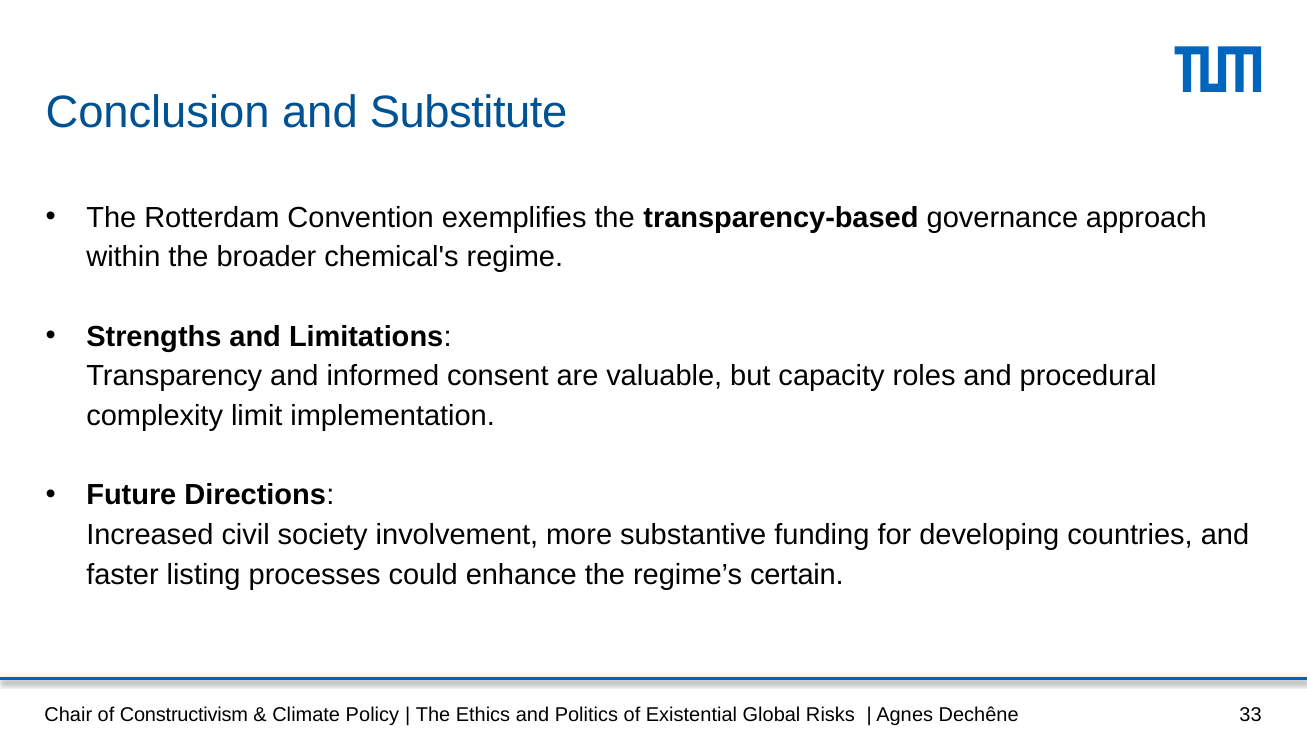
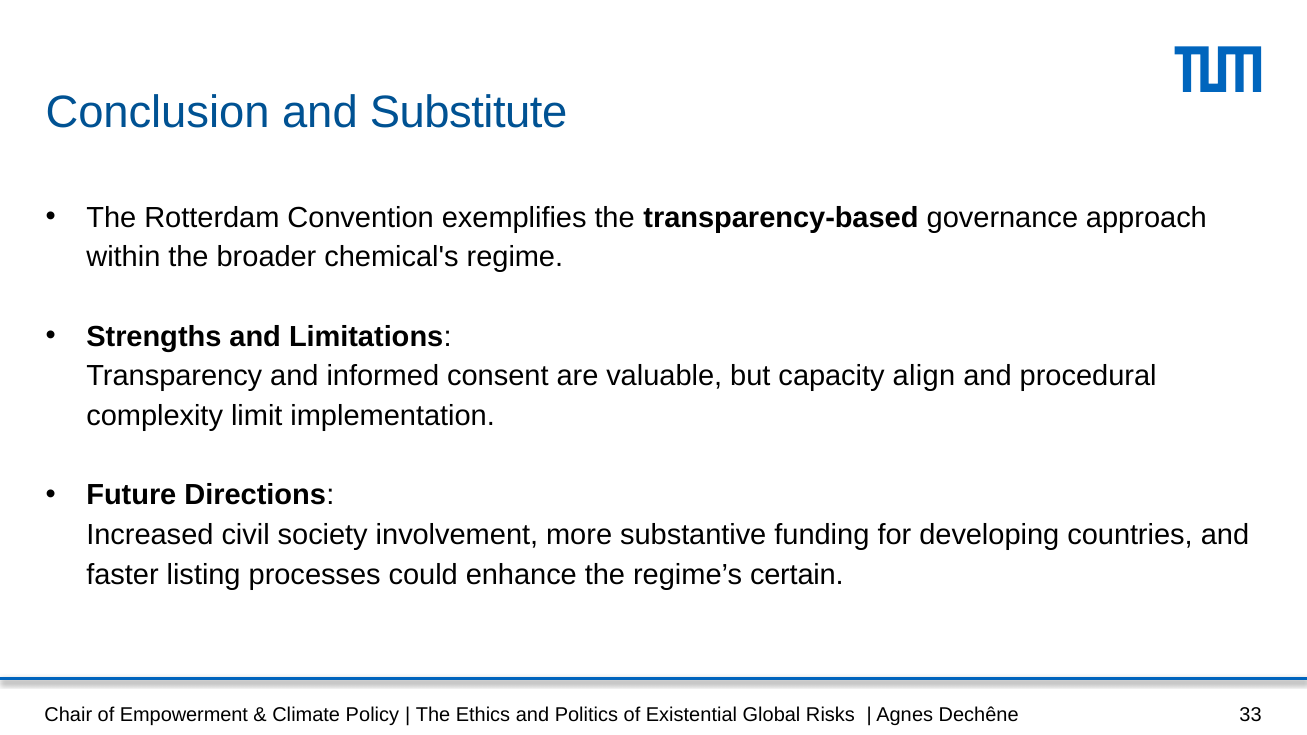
roles: roles -> align (924, 377)
Constructivism: Constructivism -> Empowerment (184, 715)
